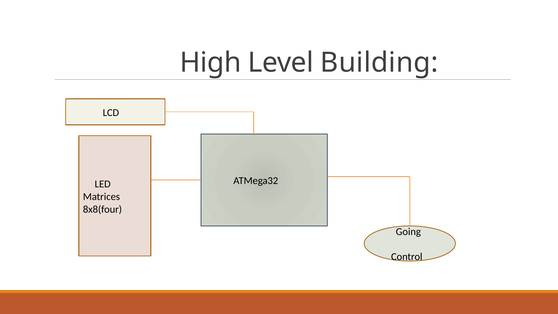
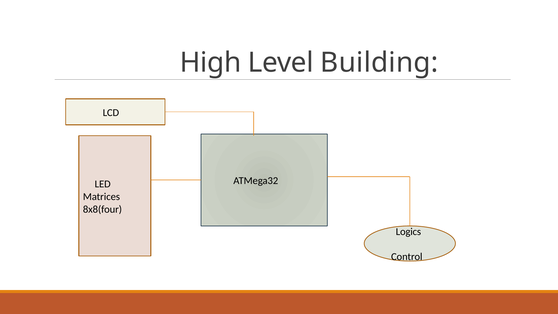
Going: Going -> Logics (408, 232)
